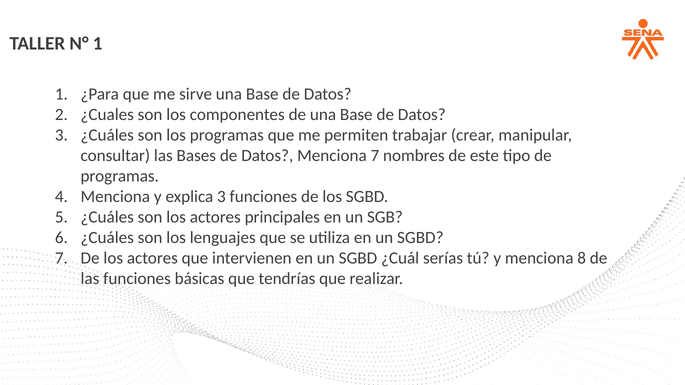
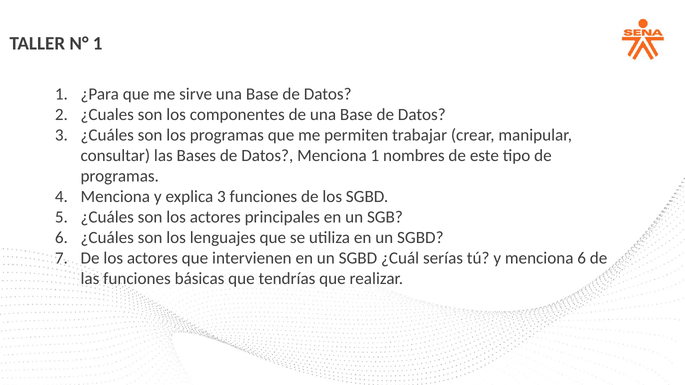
Menciona 7: 7 -> 1 (375, 156)
menciona 8: 8 -> 6 (582, 258)
